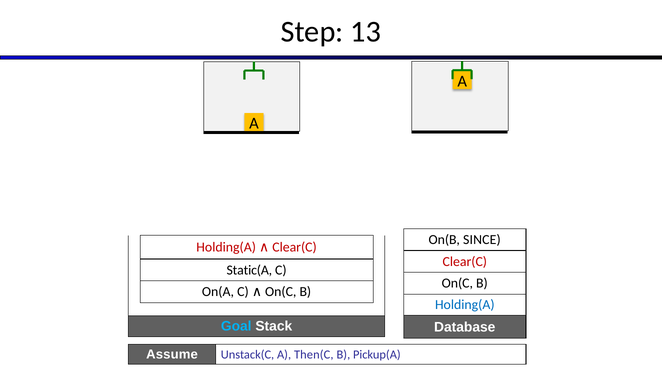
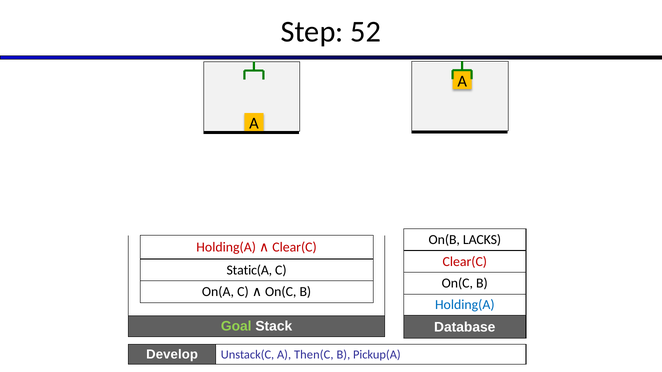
13: 13 -> 52 (366, 32)
SINCE: SINCE -> LACKS (482, 240)
Goal colour: light blue -> light green (236, 327)
Assume: Assume -> Develop (172, 355)
